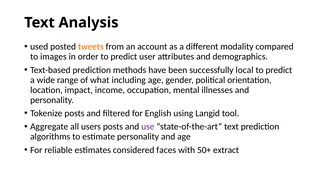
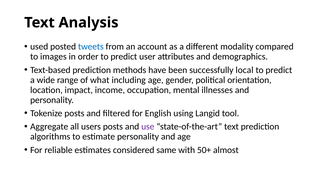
tweets colour: orange -> blue (91, 47)
faces: faces -> same (166, 150)
extract: extract -> almost (226, 150)
